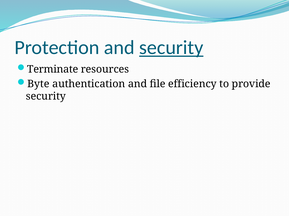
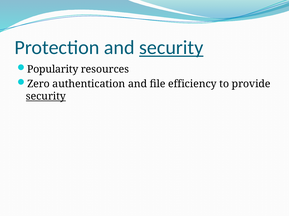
Terminate: Terminate -> Popularity (53, 70)
Byte: Byte -> Zero (38, 84)
security underline: none -> present (46, 97)
